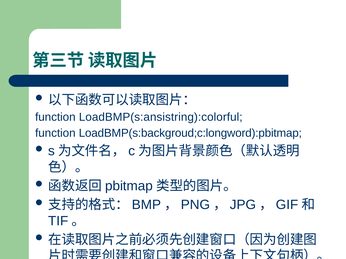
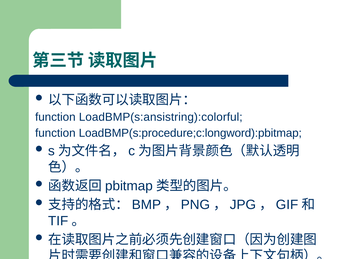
LoadBMP(s:backgroud;c:longword):pbitmap: LoadBMP(s:backgroud;c:longword):pbitmap -> LoadBMP(s:procedure;c:longword):pbitmap (190, 133)
